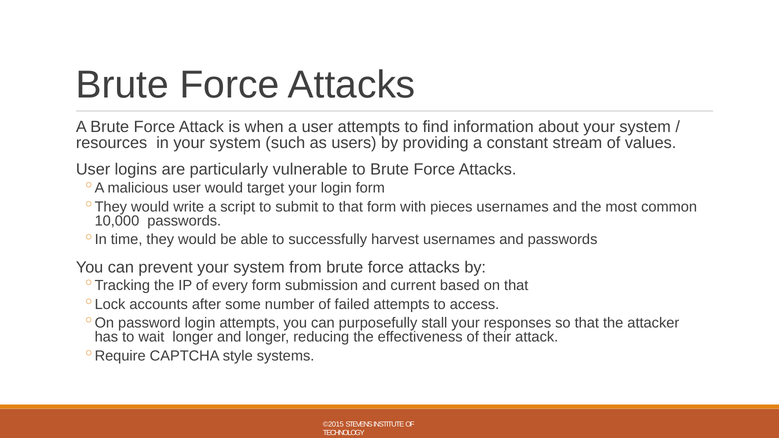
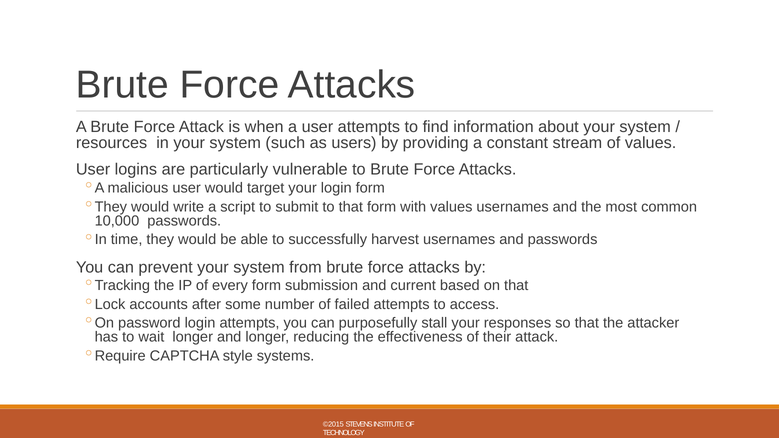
with pieces: pieces -> values (451, 207)
